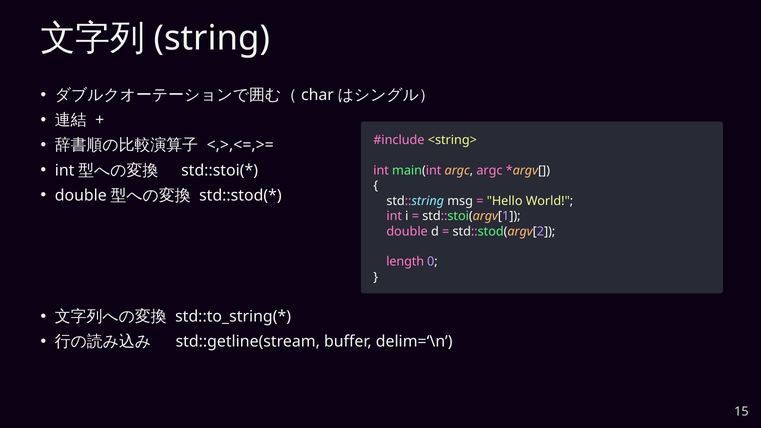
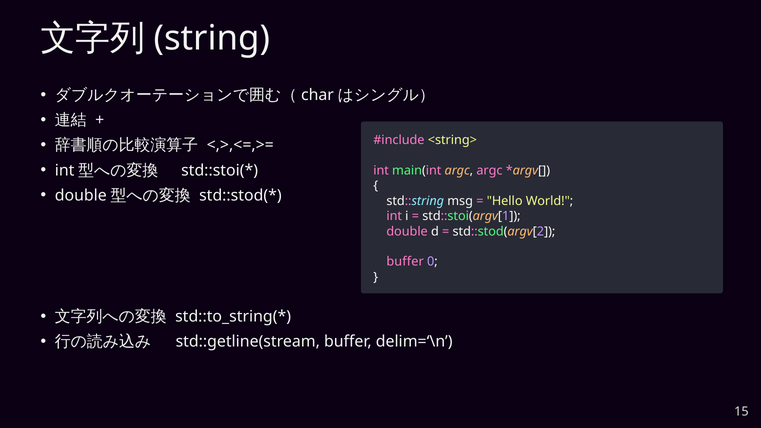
length: length -> buffer (405, 262)
